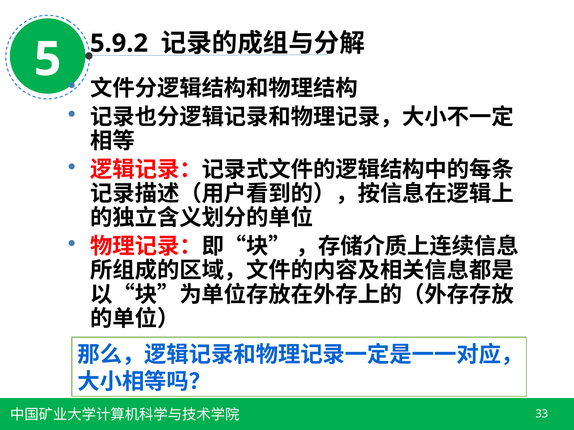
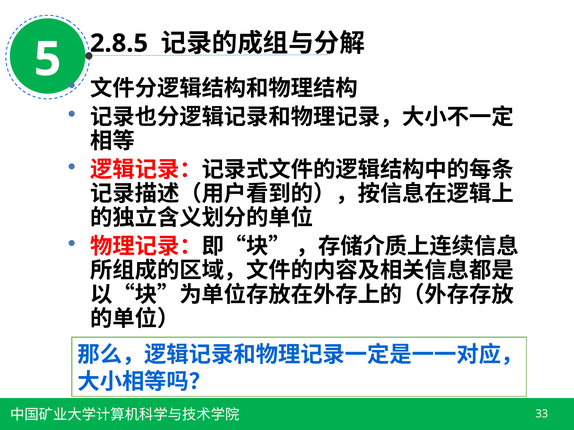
5.9.2: 5.9.2 -> 2.8.5 (119, 43)
